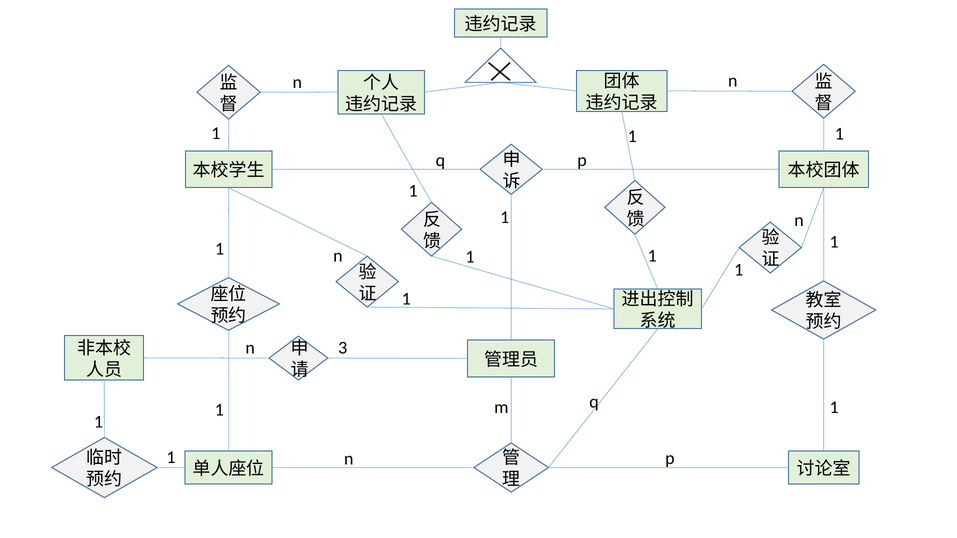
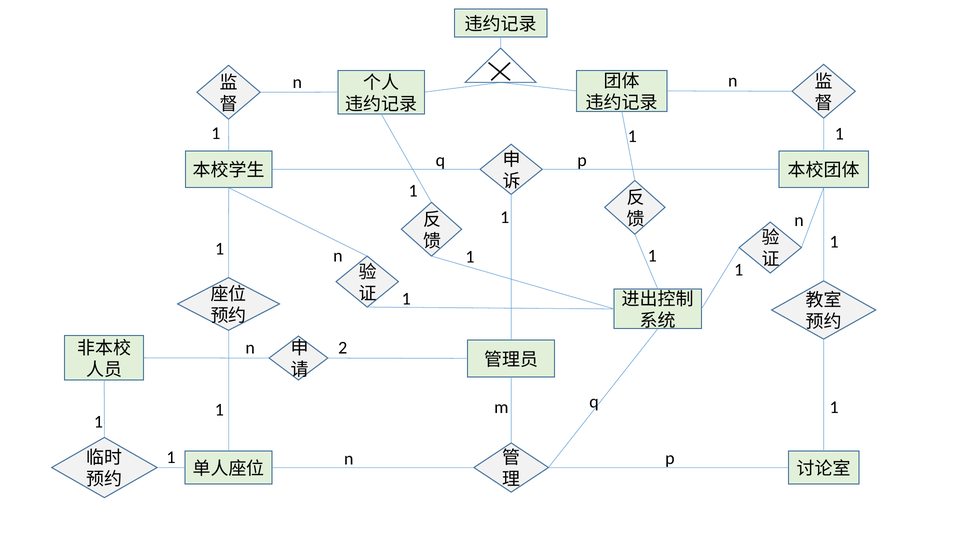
3: 3 -> 2 (343, 348)
